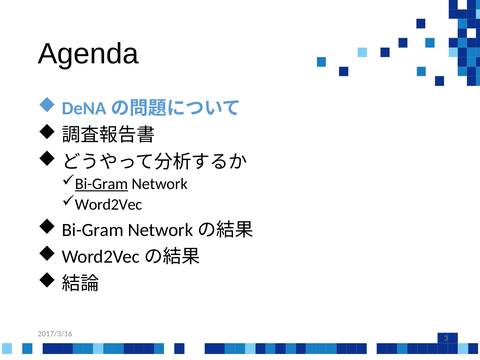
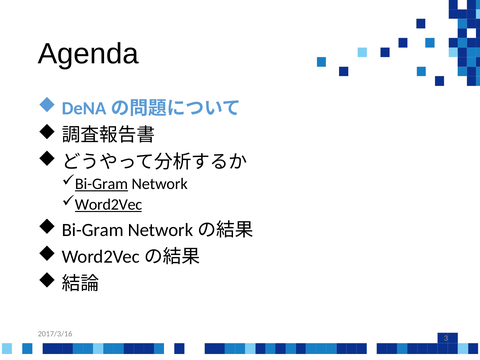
Word2Vec underline: none -> present (108, 205)
